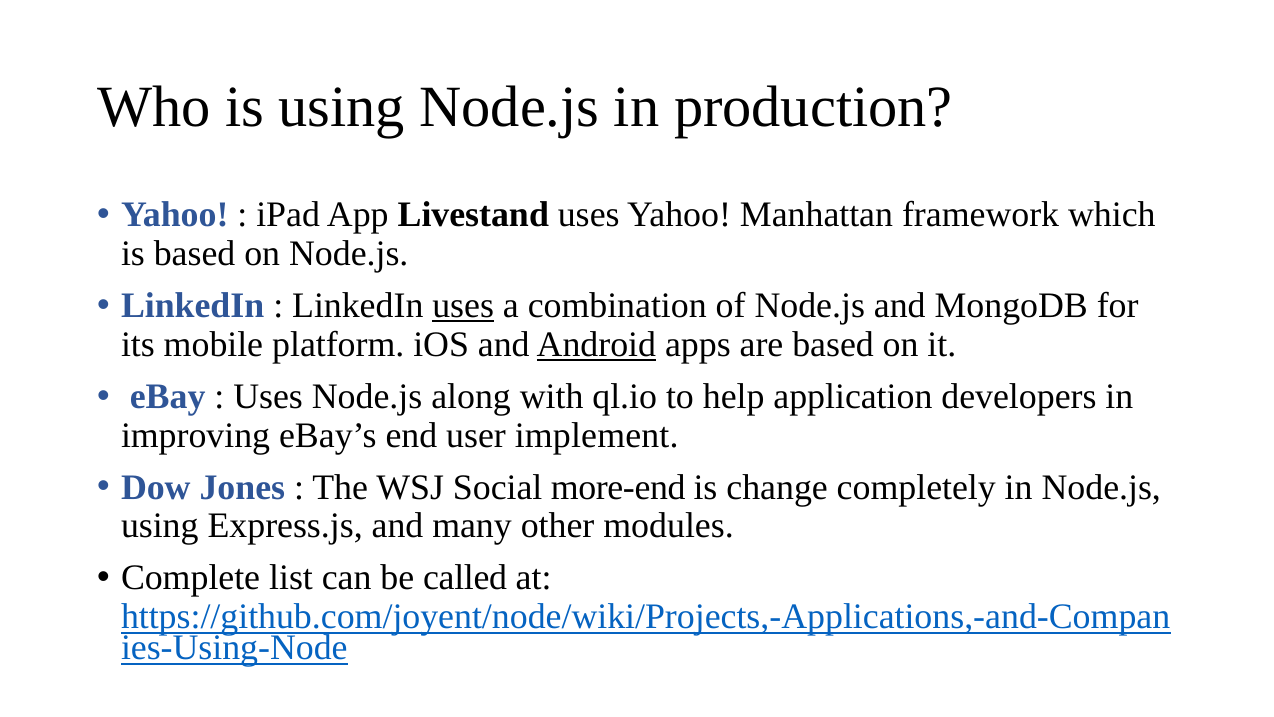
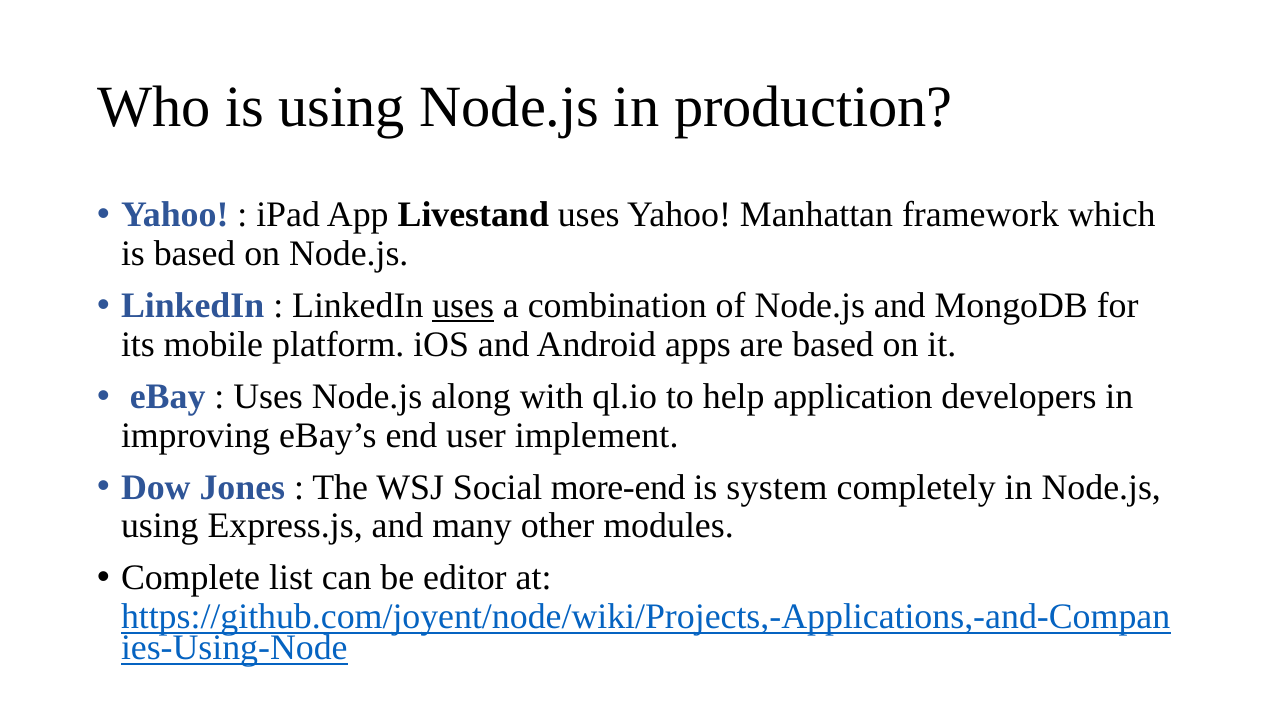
Android underline: present -> none (596, 344)
change: change -> system (777, 487)
called: called -> editor (465, 578)
